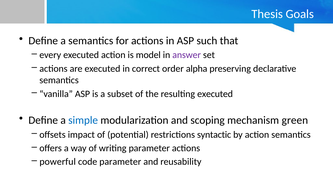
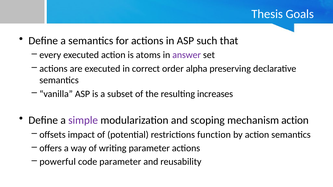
model: model -> atoms (148, 55)
resulting executed: executed -> increases (215, 94)
simple colour: blue -> purple (83, 120)
mechanism green: green -> action (295, 120)
syntactic: syntactic -> function (214, 135)
